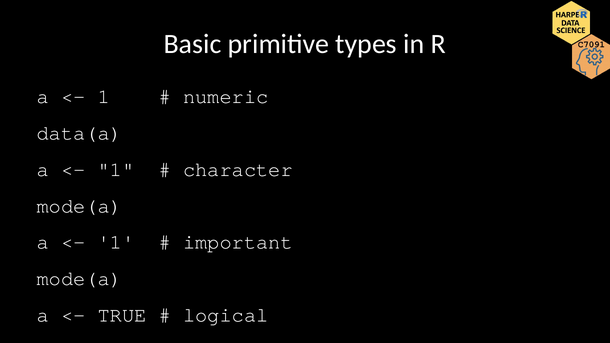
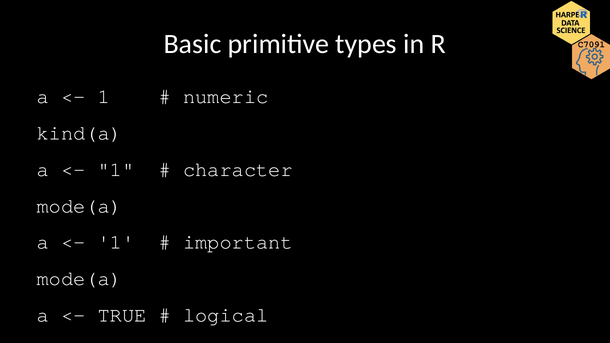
data(a: data(a -> kind(a (79, 133)
